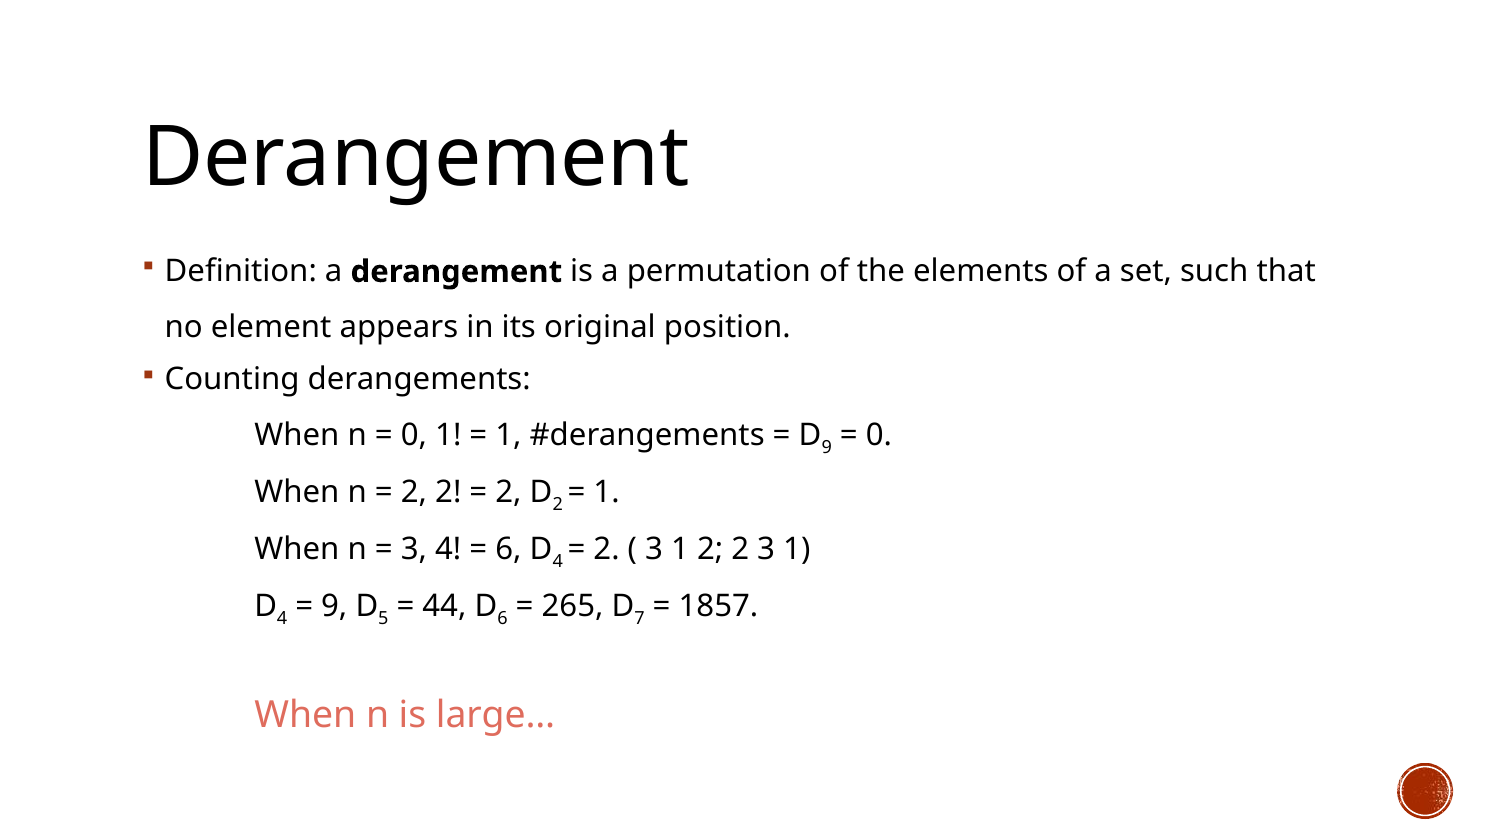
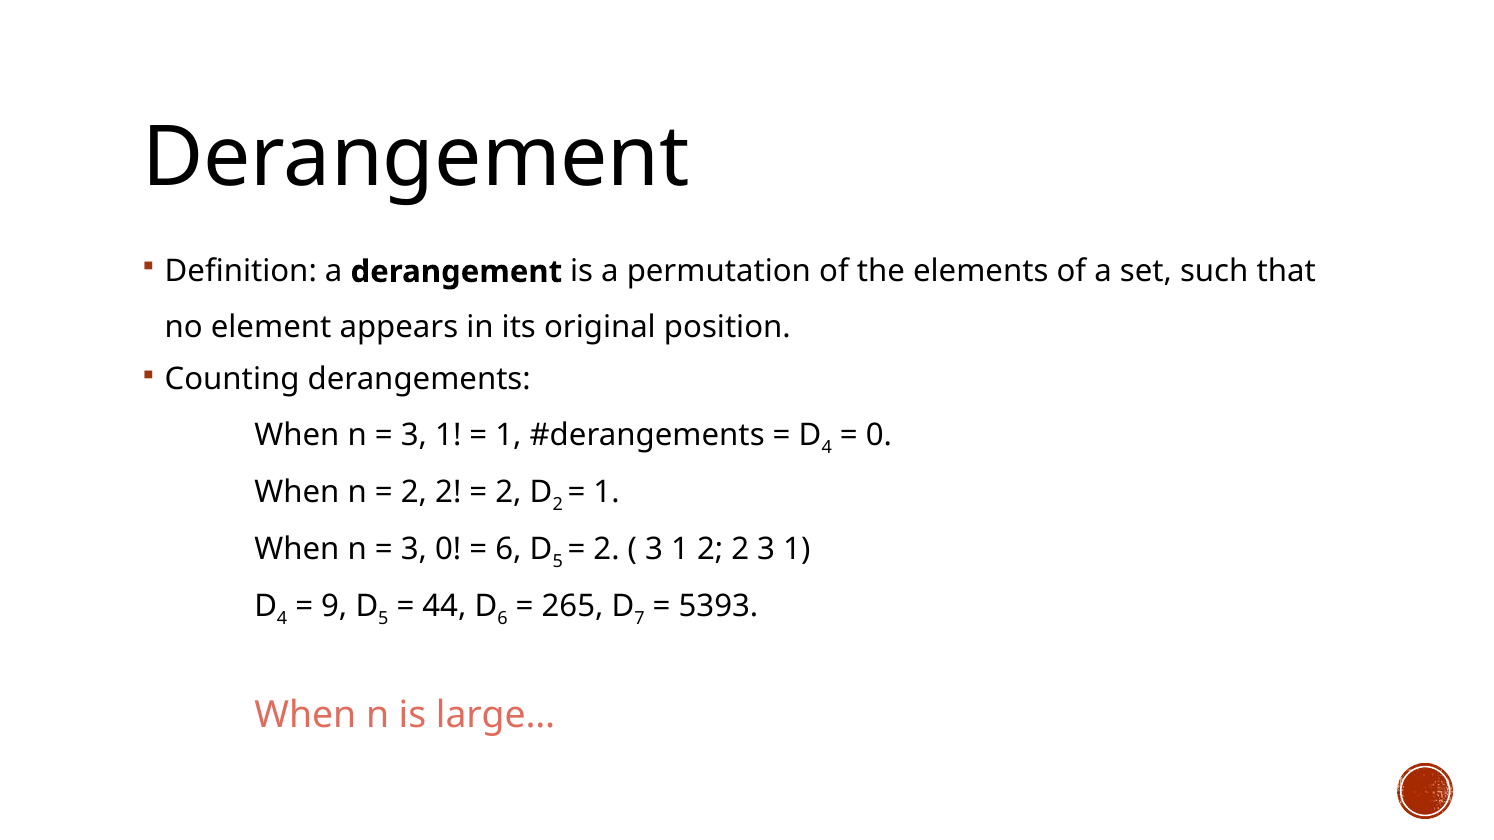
0: 0 -> 3 (414, 436)
9: 9 -> 4 (827, 448)
3 4: 4 -> 0 (448, 549)
4: 4 -> 5 (558, 561)
1857: 1857 -> 5393 (718, 606)
